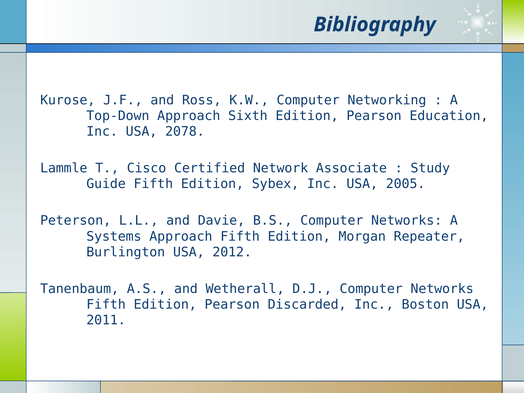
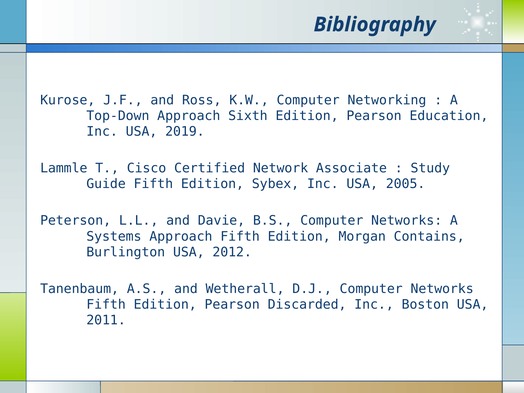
2078: 2078 -> 2019 (185, 132)
Repeater: Repeater -> Contains (429, 236)
